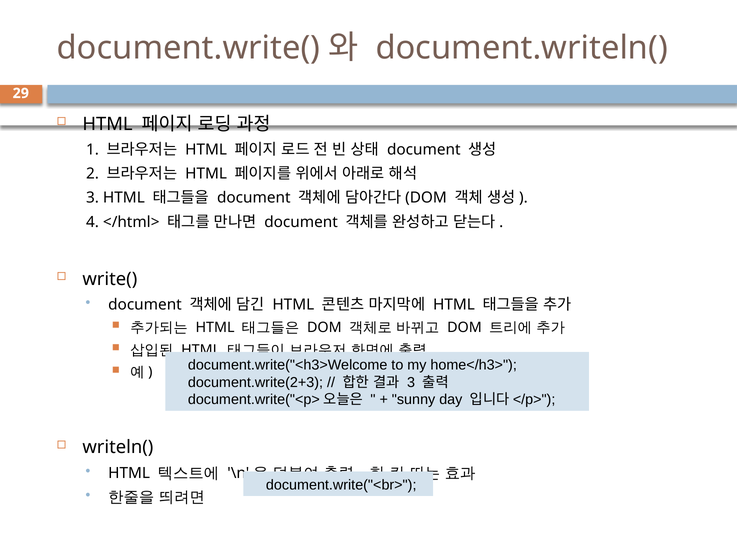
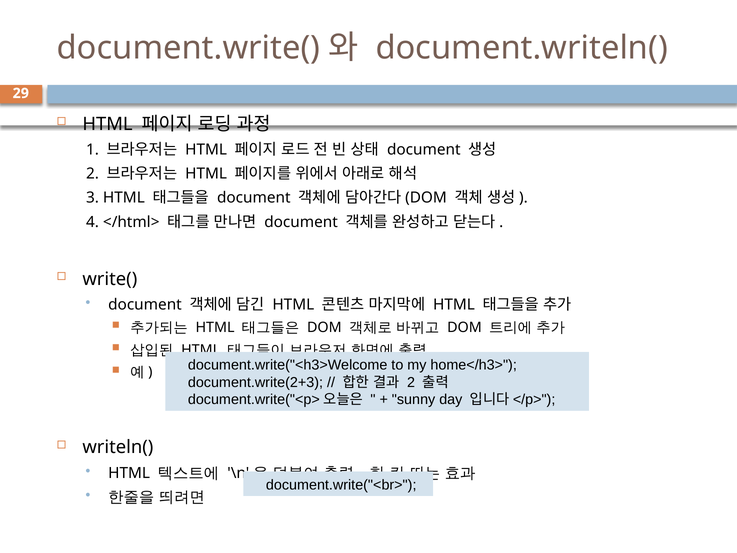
3: 3 -> 2 (411, 382)
